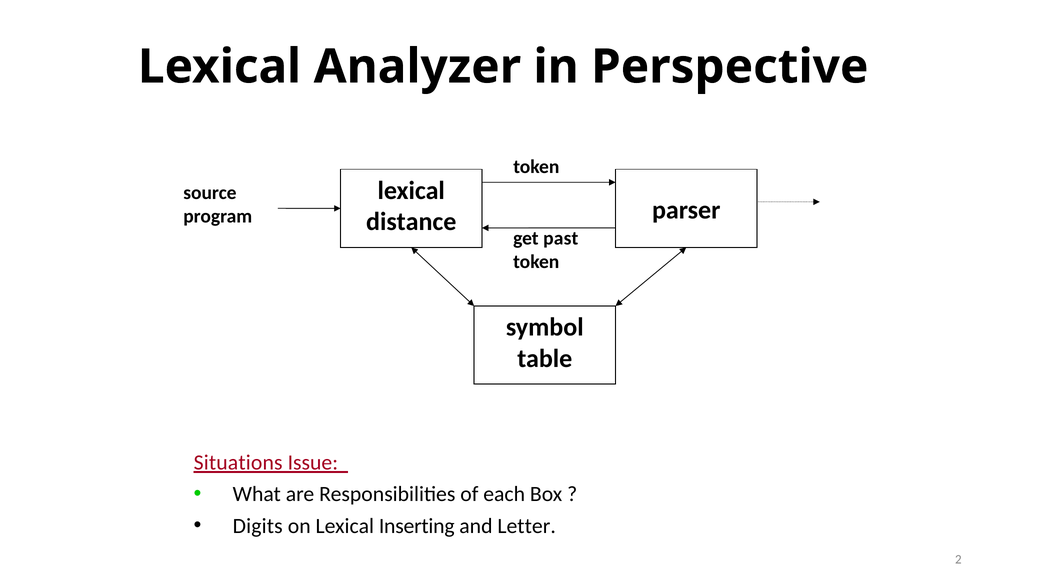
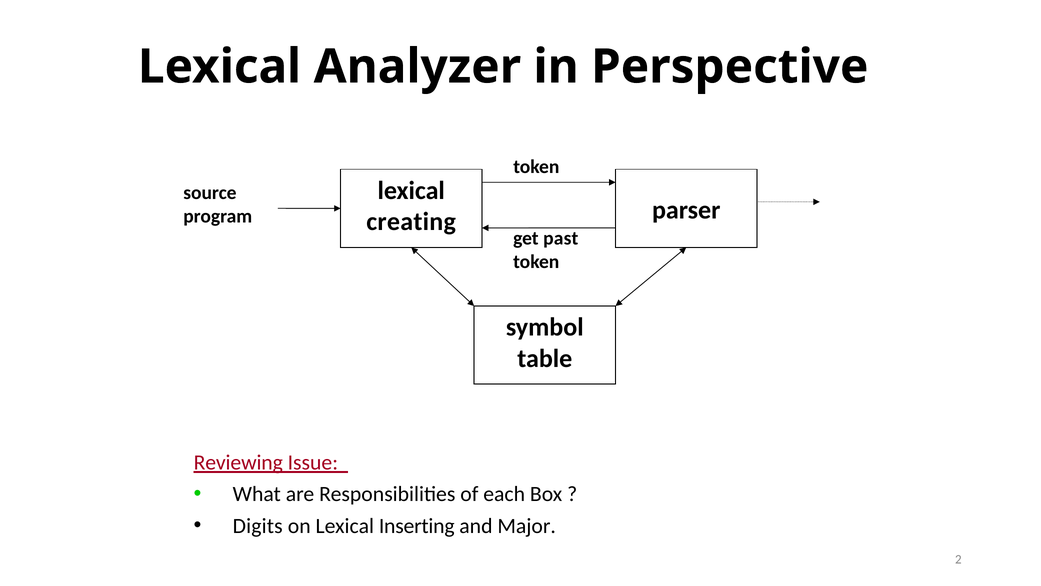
distance: distance -> creating (411, 222)
Situations: Situations -> Reviewing (238, 462)
Letter: Letter -> Major (527, 526)
